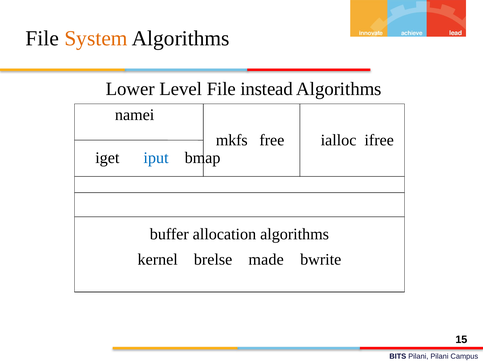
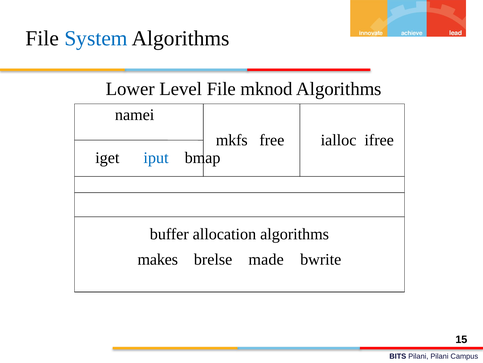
System colour: orange -> blue (96, 38)
instead: instead -> mknod (267, 89)
kernel: kernel -> makes (158, 259)
